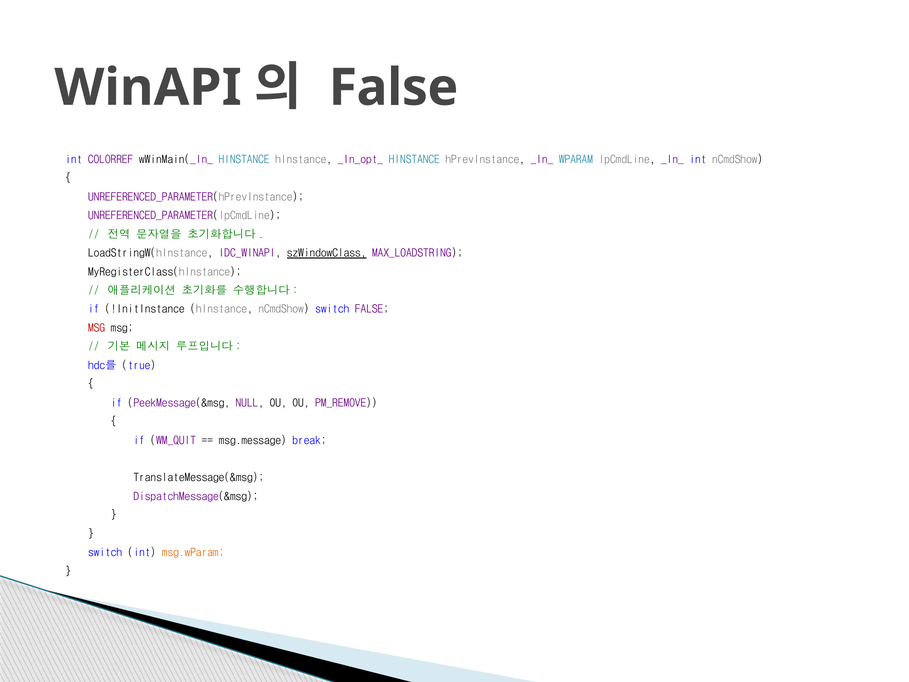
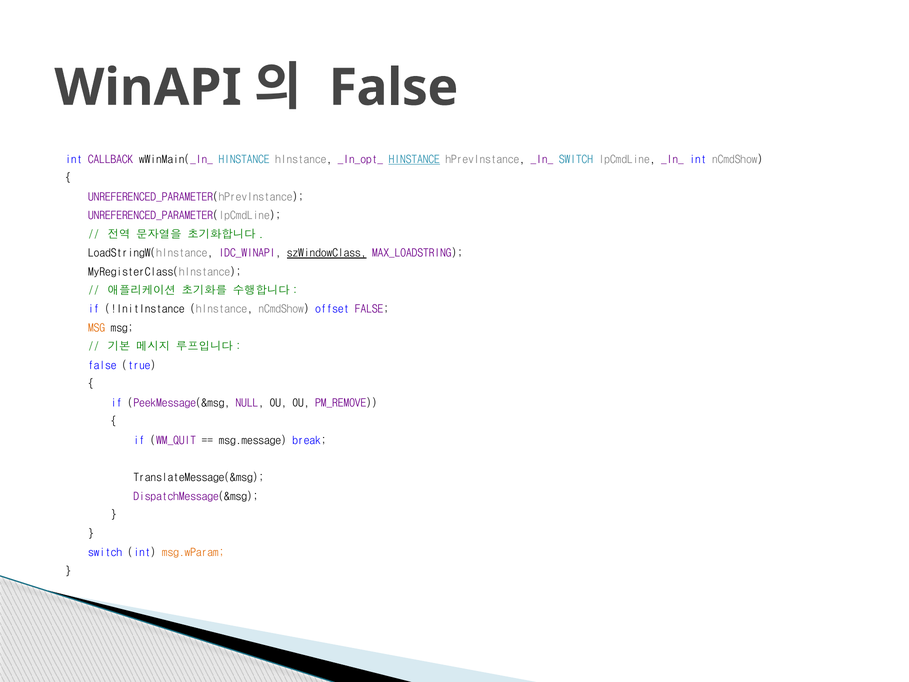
COLORREF: COLORREF -> CALLBACK (111, 159)
HINSTANCE underline: none -> present (414, 159)
_In_ WPARAM: WPARAM -> SWITCH (576, 159)
nCmdShow switch: switch -> offset (332, 309)
MSG colour: red -> orange (97, 328)
hdc를: hdc를 -> false (102, 365)
